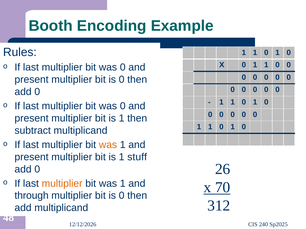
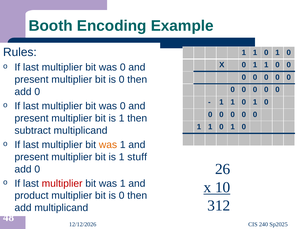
multiplier colour: orange -> red (62, 184)
70: 70 -> 10 (223, 188)
through: through -> product (32, 196)
